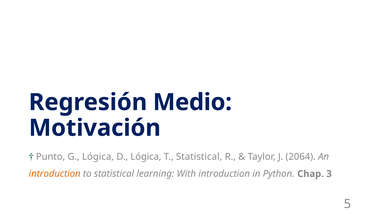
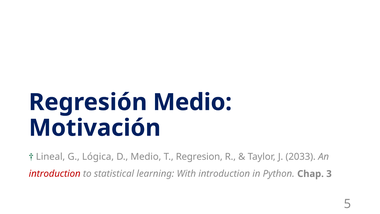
Punto: Punto -> Lineal (51, 157)
D Lógica: Lógica -> Medio (146, 157)
T Statistical: Statistical -> Regresion (199, 157)
2064: 2064 -> 2033 (301, 157)
introduction colour: orange -> red (55, 174)
